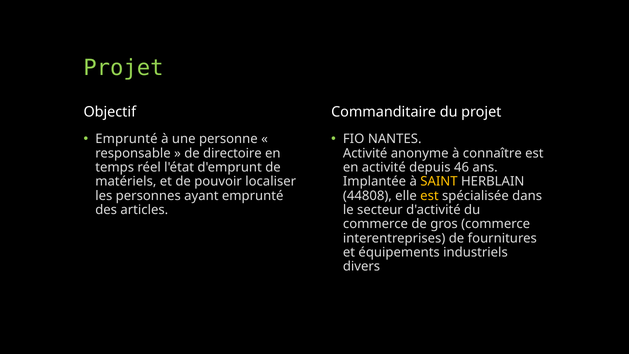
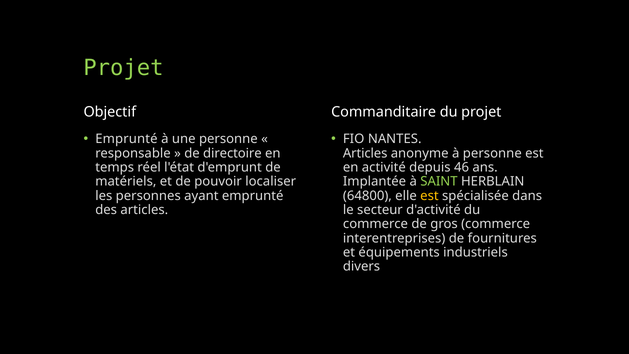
Activité: Activité -> Articles (365, 153)
à connaître: connaître -> personne (492, 153)
SAINT colour: yellow -> light green (439, 182)
44808: 44808 -> 64800 (367, 196)
